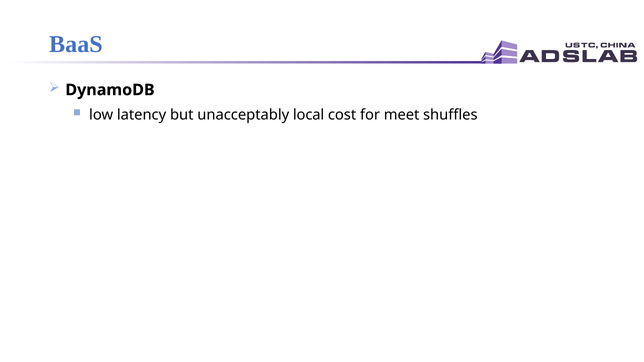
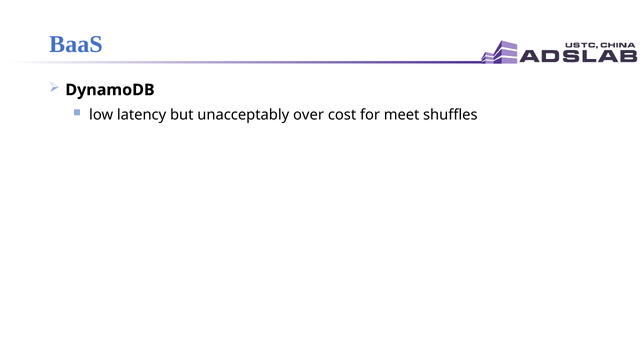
local: local -> over (309, 115)
